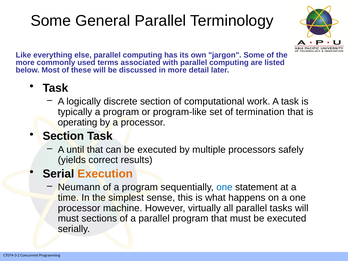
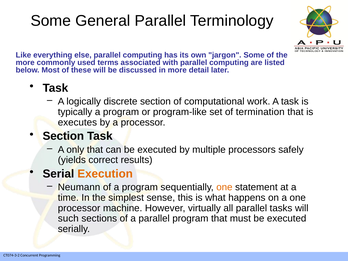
operating: operating -> executes (77, 122)
until: until -> only (75, 150)
one colour: blue -> orange (224, 187)
must: must -> such (68, 219)
